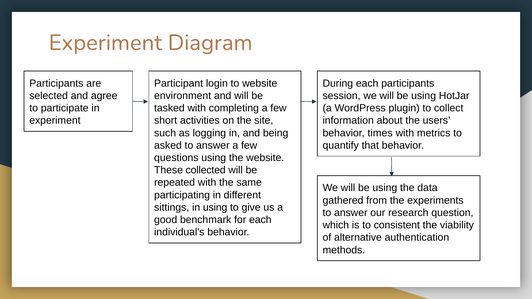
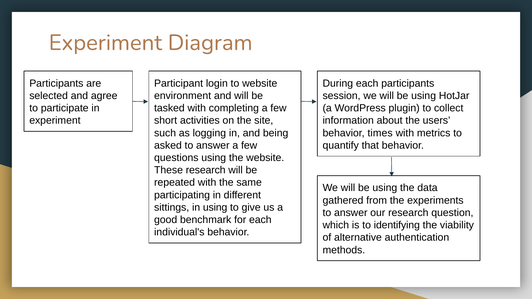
These collected: collected -> research (206, 170)
consistent: consistent -> identifying (397, 225)
